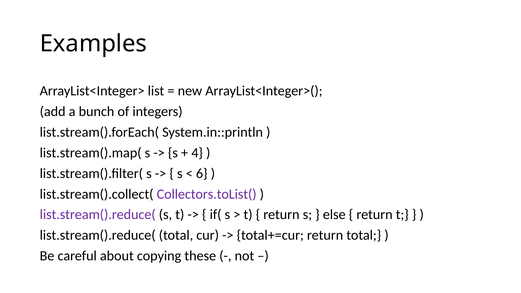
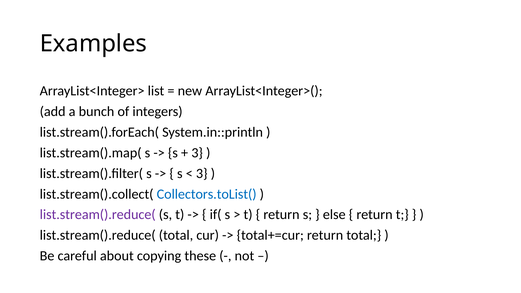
4: 4 -> 3 (197, 153)
6: 6 -> 3 (202, 173)
Collectors.toList( colour: purple -> blue (207, 194)
